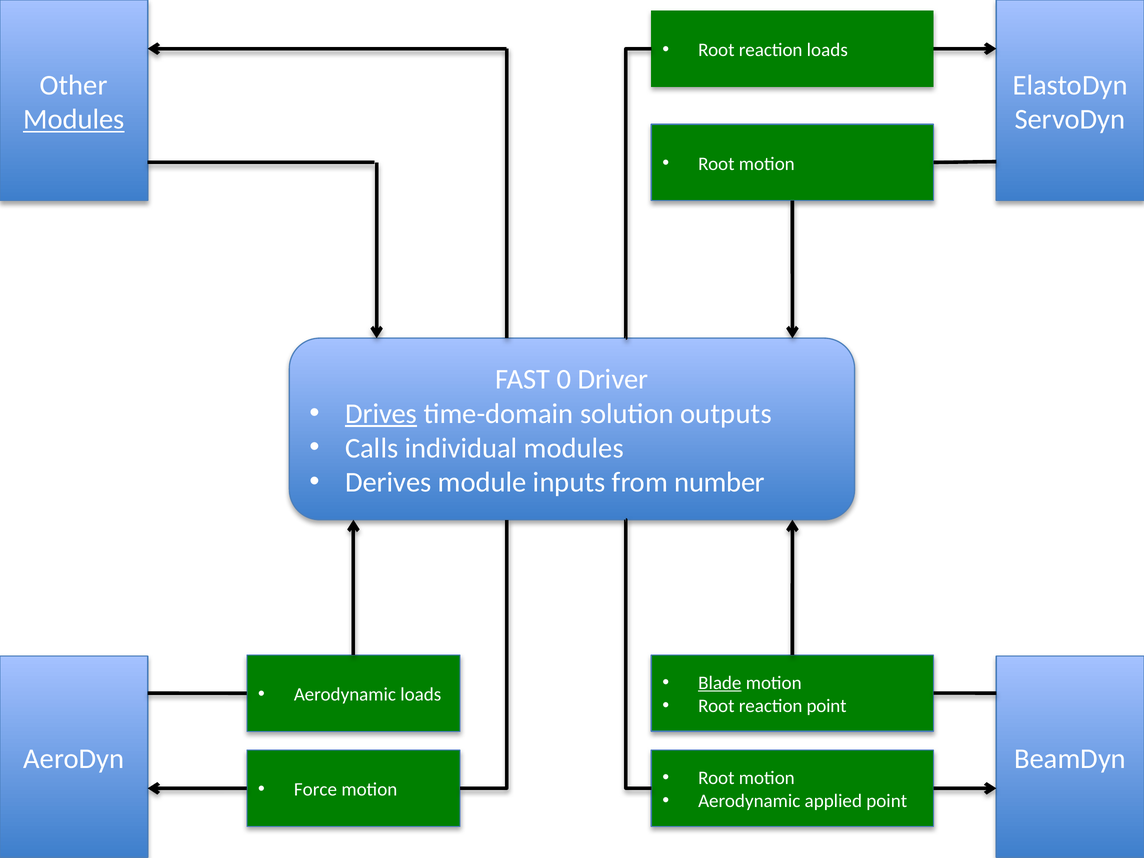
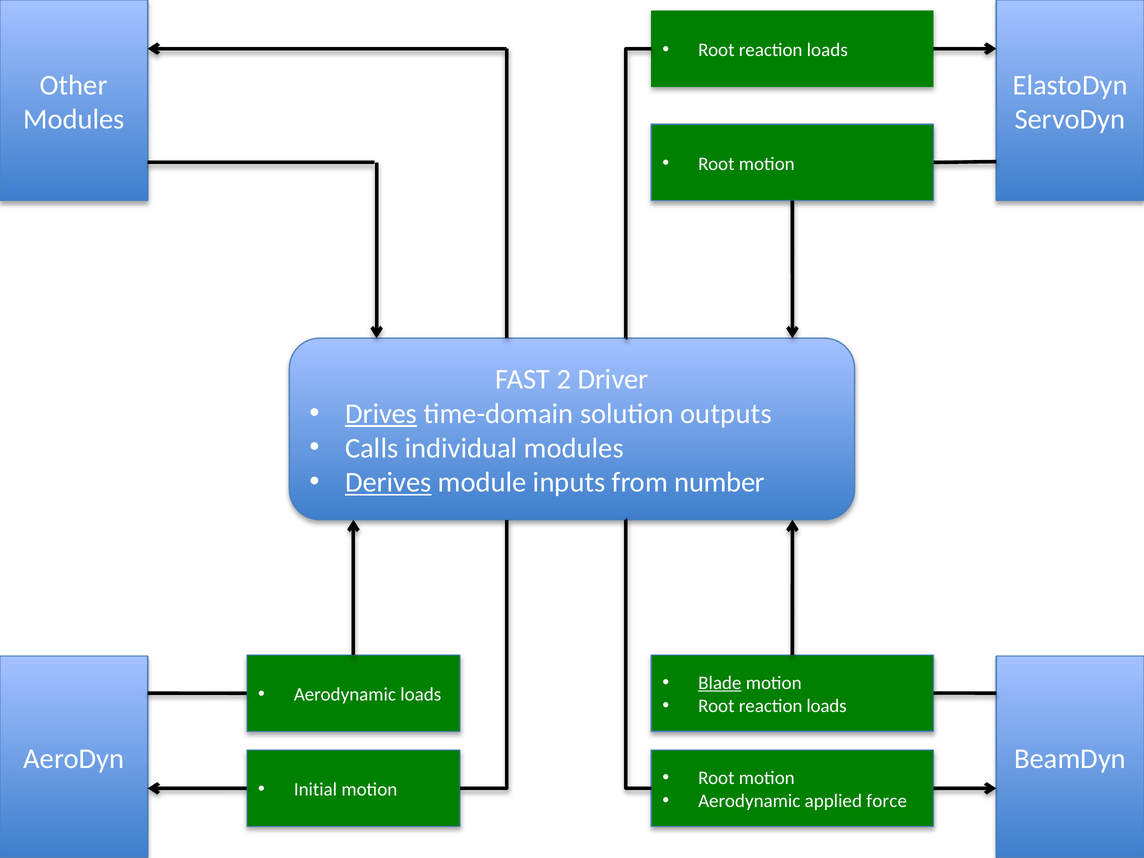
Modules underline: present -> none (74, 119)
0: 0 -> 2 (564, 379)
Derives underline: none -> present (388, 482)
point: point -> loads (827, 706)
Force: Force -> Initial (315, 790)
applied point: point -> force (887, 801)
